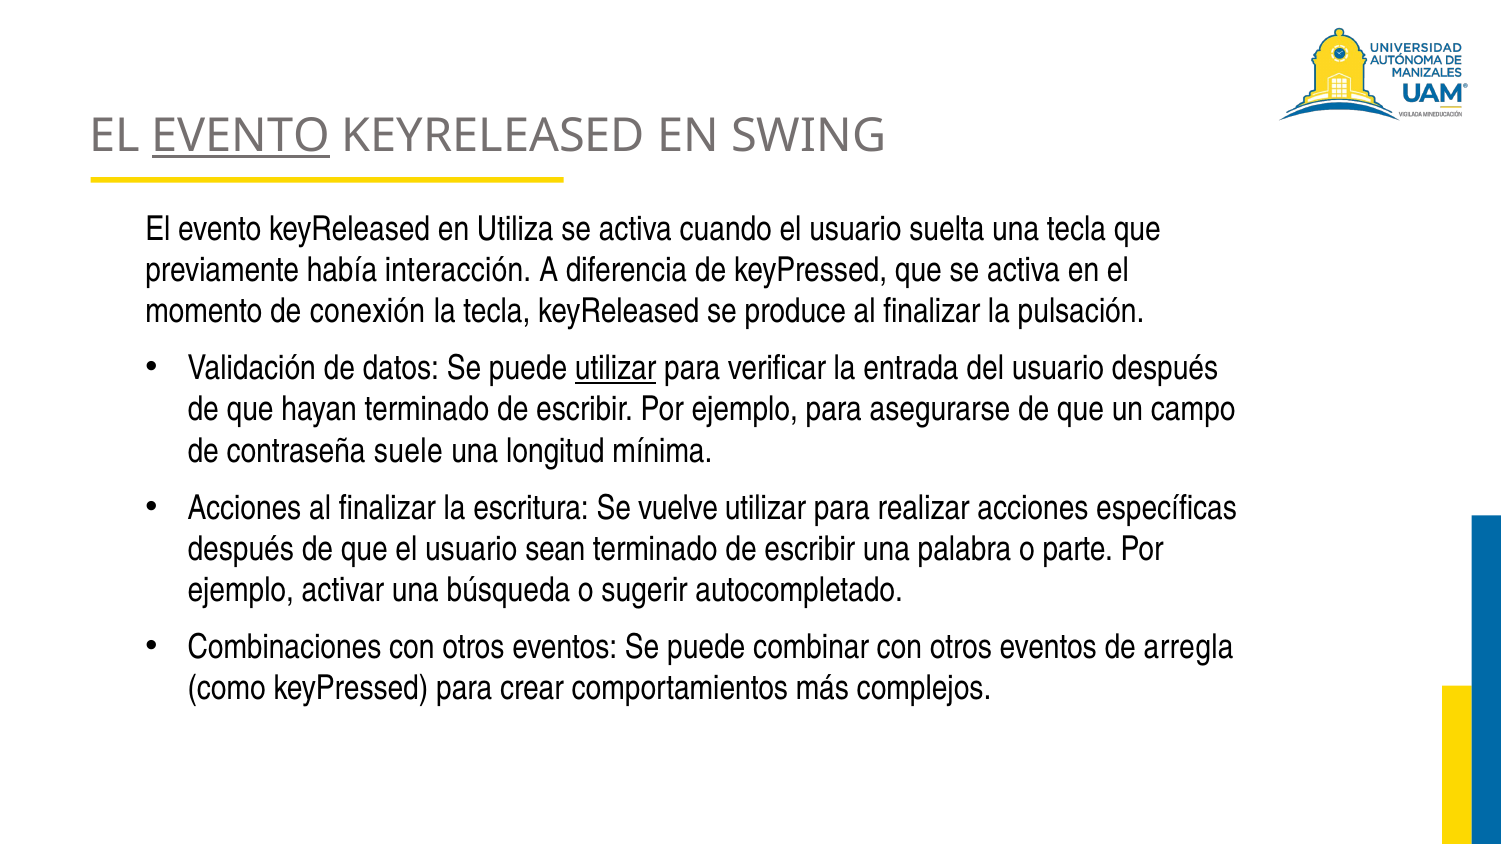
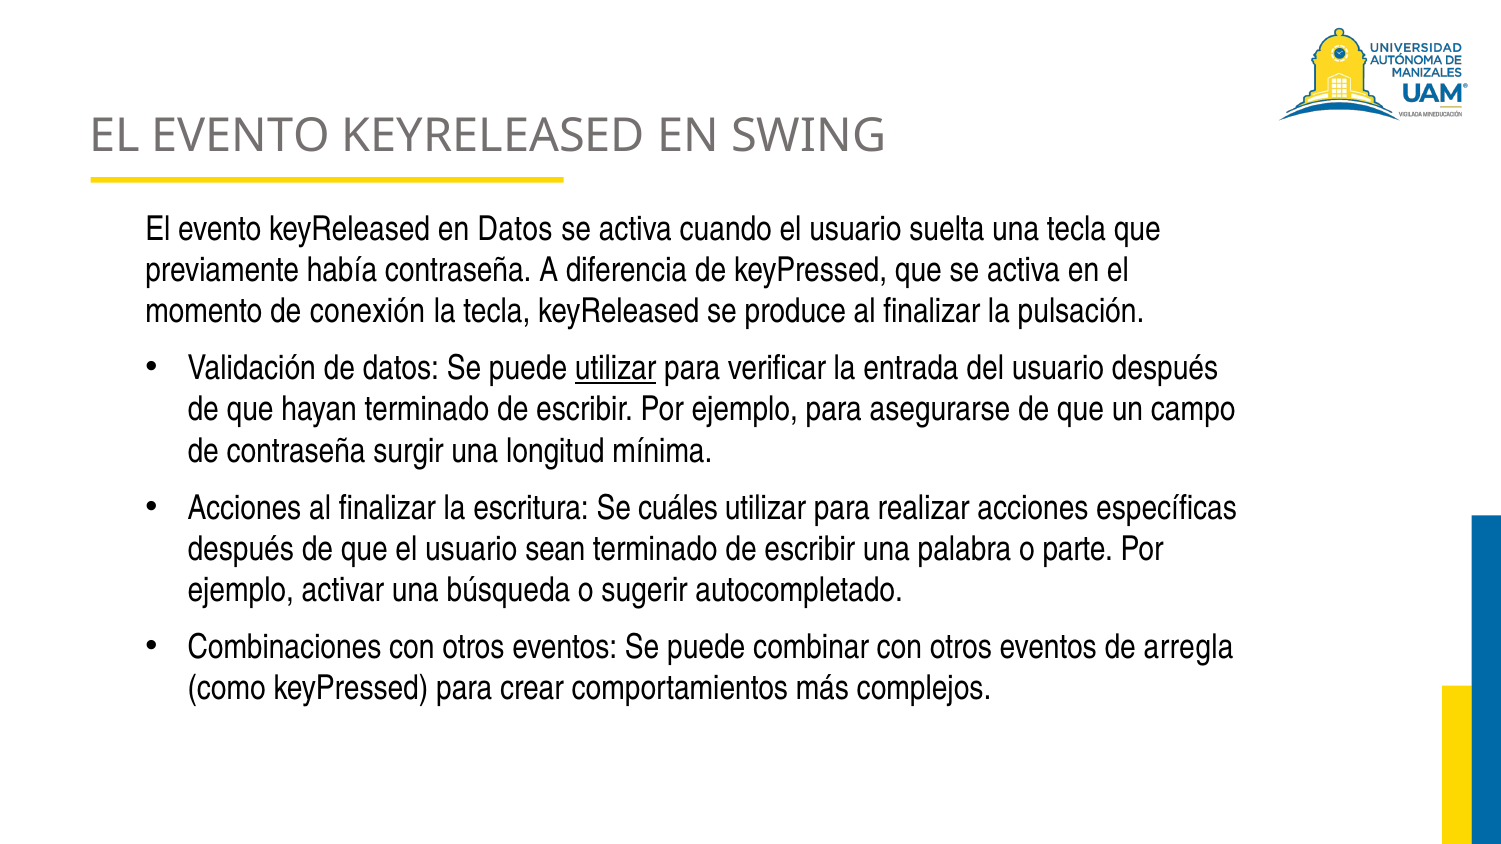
EVENTO underline: present -> none (241, 136)
en Utiliza: Utiliza -> Datos (515, 229)
había interacción: interacción -> contraseña (458, 270)
suele: suele -> surgir (408, 451)
vuelve: vuelve -> cuáles (678, 508)
